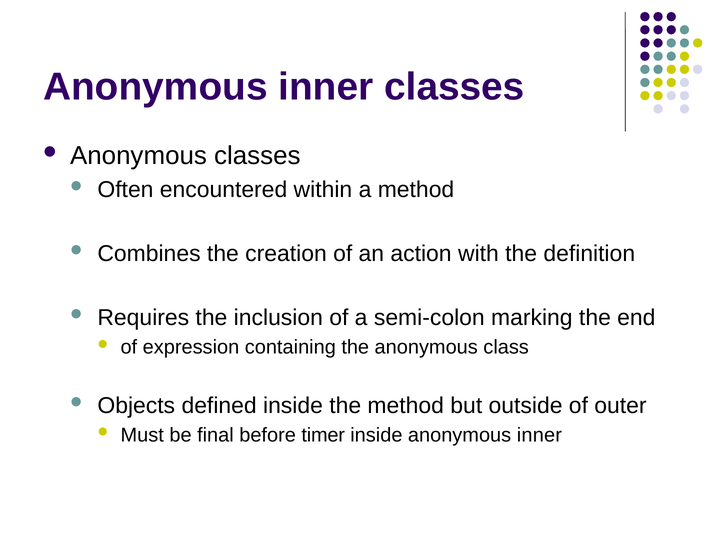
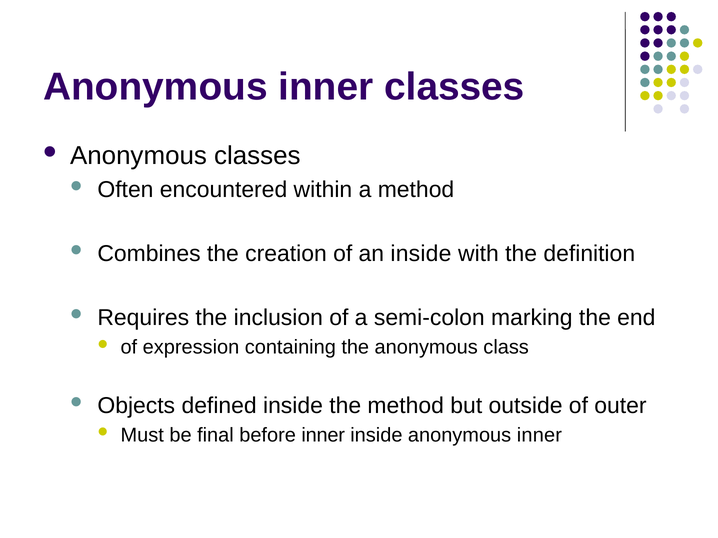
an action: action -> inside (421, 254)
before timer: timer -> inner (323, 435)
